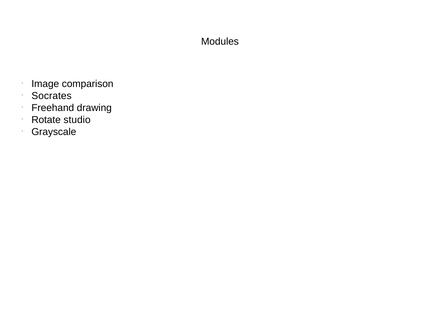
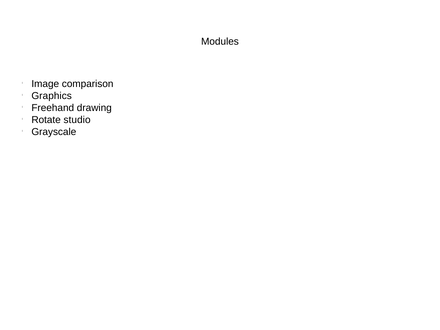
Socrates: Socrates -> Graphics (52, 96)
